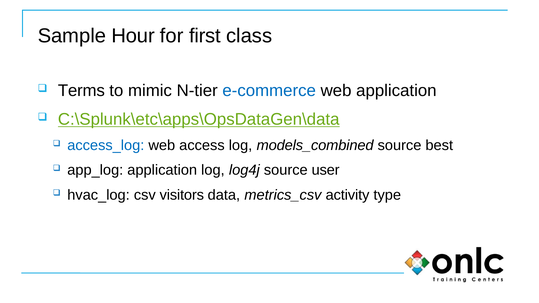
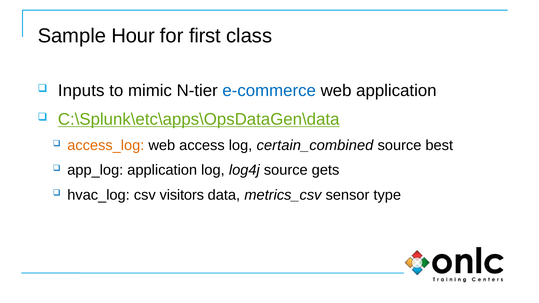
Terms: Terms -> Inputs (81, 91)
access_log colour: blue -> orange (106, 145)
models_combined: models_combined -> certain_combined (315, 145)
user: user -> gets (326, 170)
activity: activity -> sensor (347, 195)
